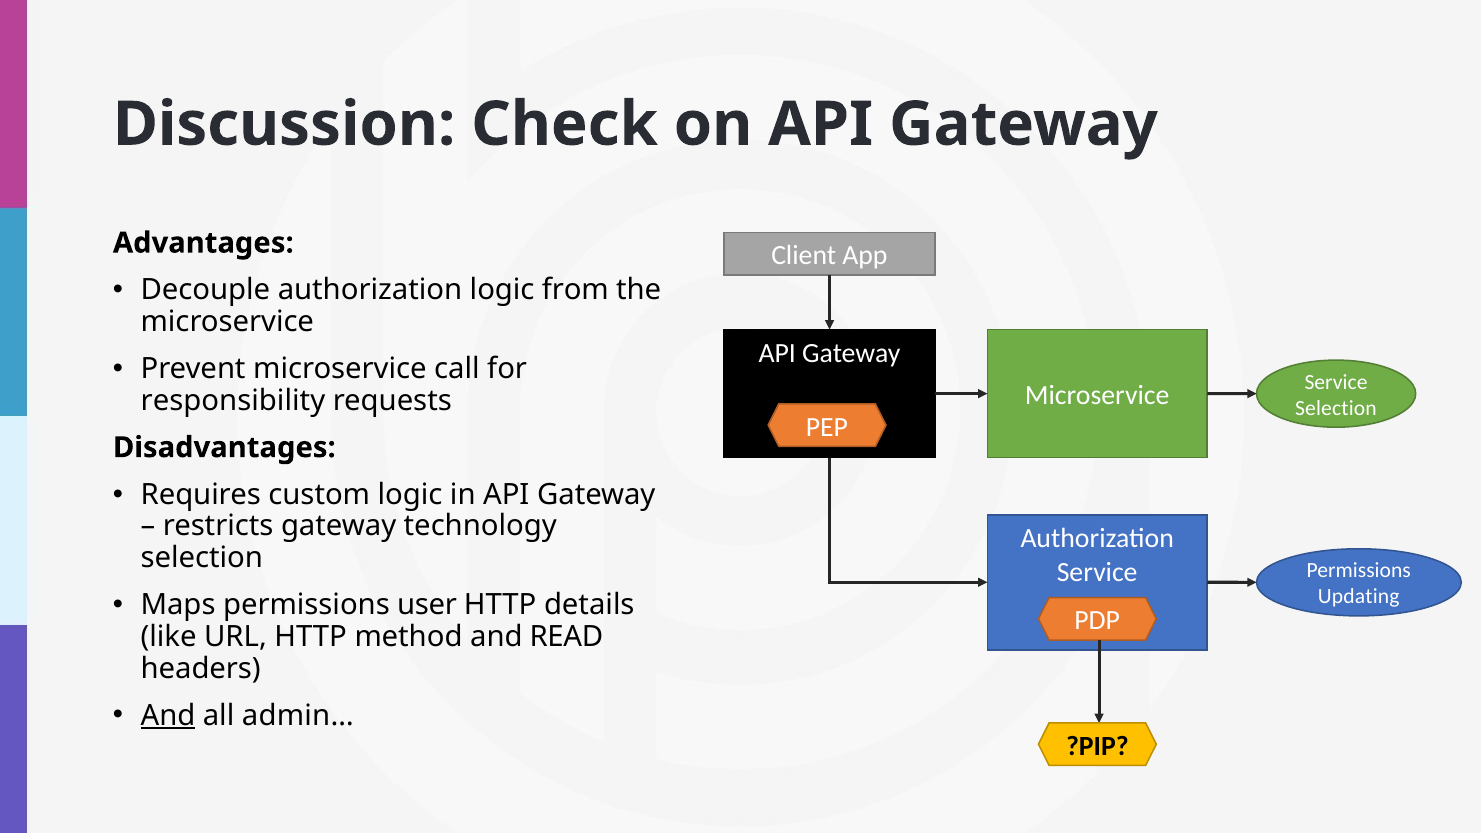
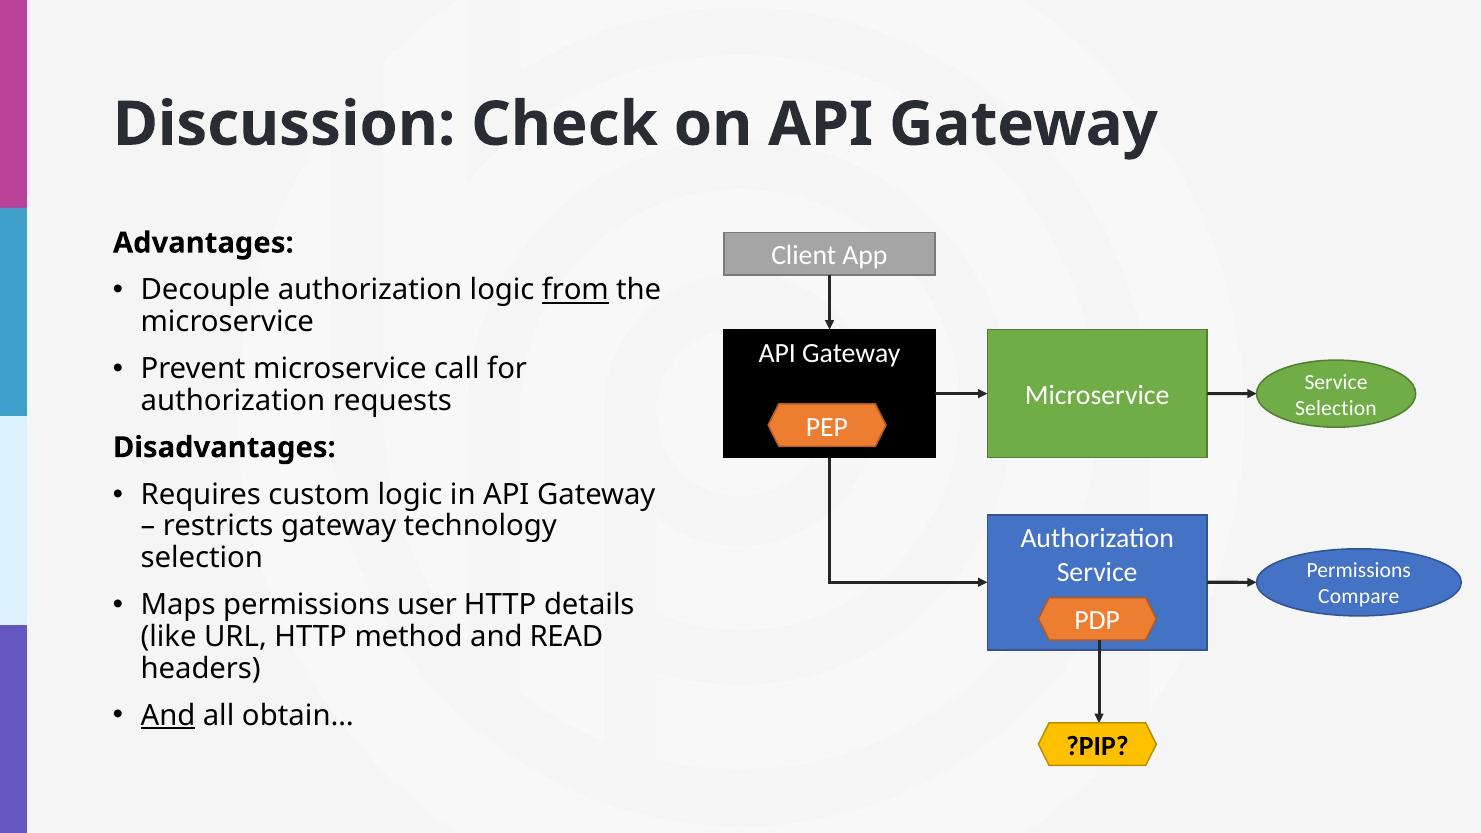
from underline: none -> present (575, 290)
responsibility: responsibility -> authorization (233, 400)
Updating: Updating -> Compare (1359, 597)
admin…: admin… -> obtain… (298, 716)
